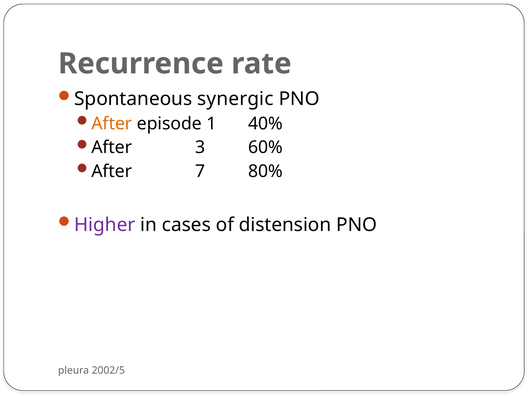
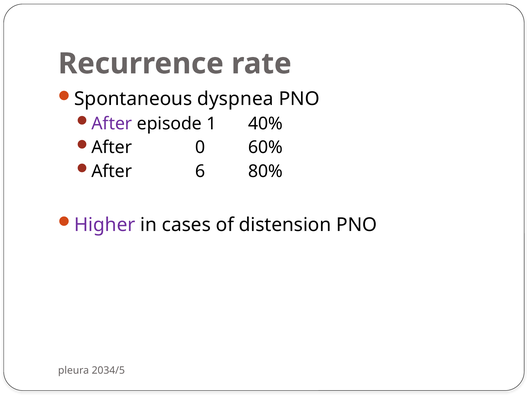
synergic: synergic -> dyspnea (235, 99)
After colour: orange -> purple (112, 124)
3: 3 -> 0 (200, 147)
7: 7 -> 6 (200, 171)
2002/5: 2002/5 -> 2034/5 (108, 370)
